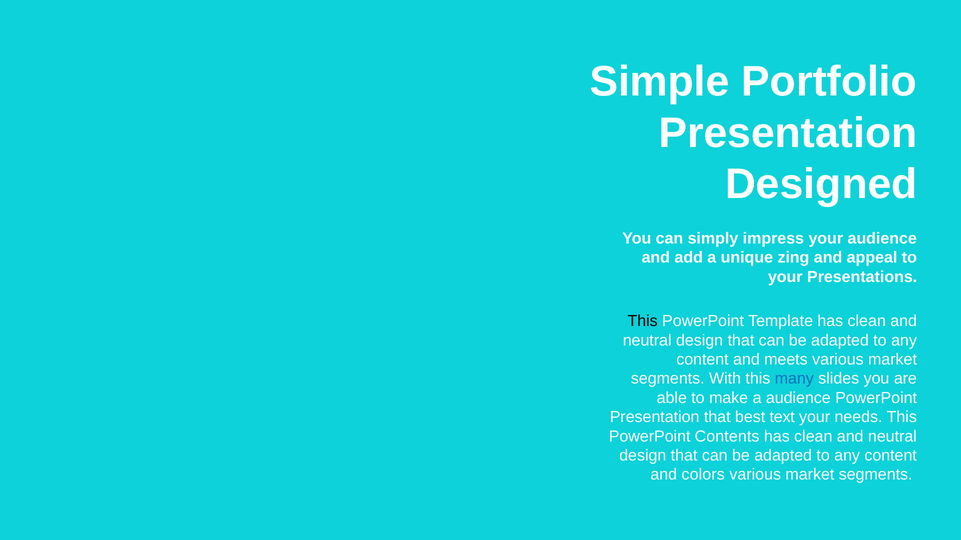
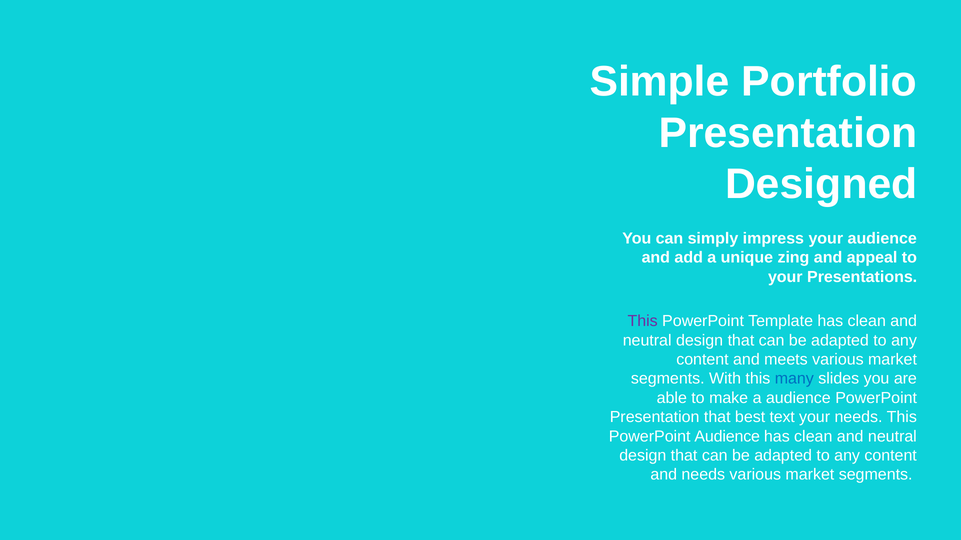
This colour: black -> purple (643, 321)
PowerPoint Contents: Contents -> Audience (727, 437)
and colors: colors -> needs (703, 475)
